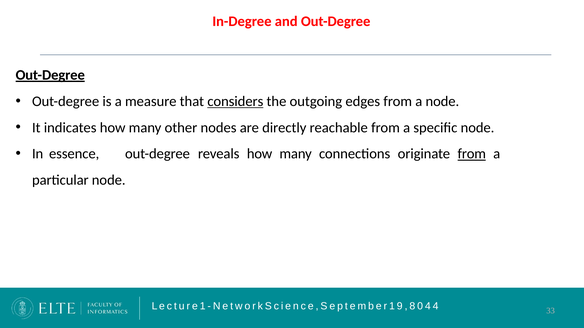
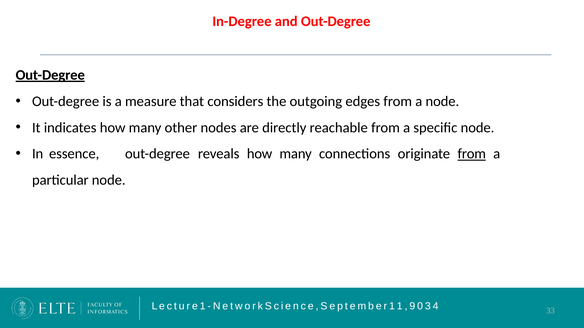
considers underline: present -> none (235, 102)
1 9: 9 -> 1 (400, 307)
8: 8 -> 9 (412, 307)
0 4: 4 -> 3 (428, 307)
